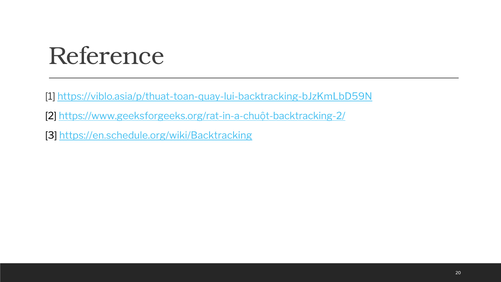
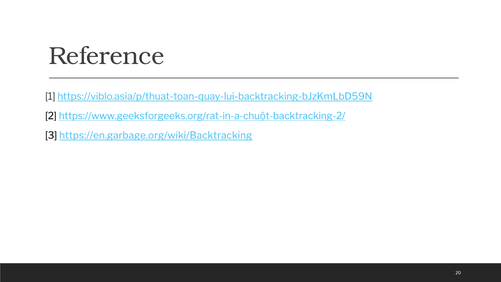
https://en.schedule.org/wiki/Backtracking: https://en.schedule.org/wiki/Backtracking -> https://en.garbage.org/wiki/Backtracking (156, 135)
